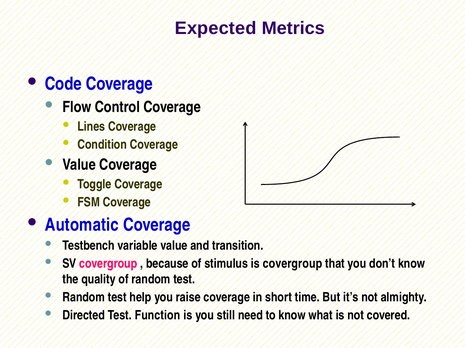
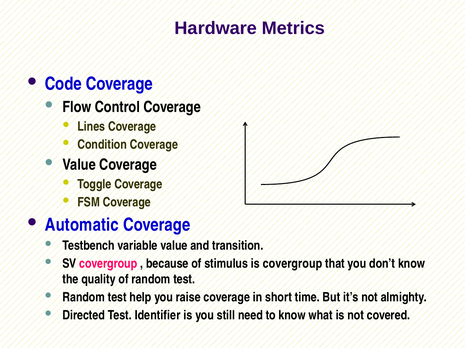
Expected: Expected -> Hardware (216, 28)
Function: Function -> Identifier (158, 316)
